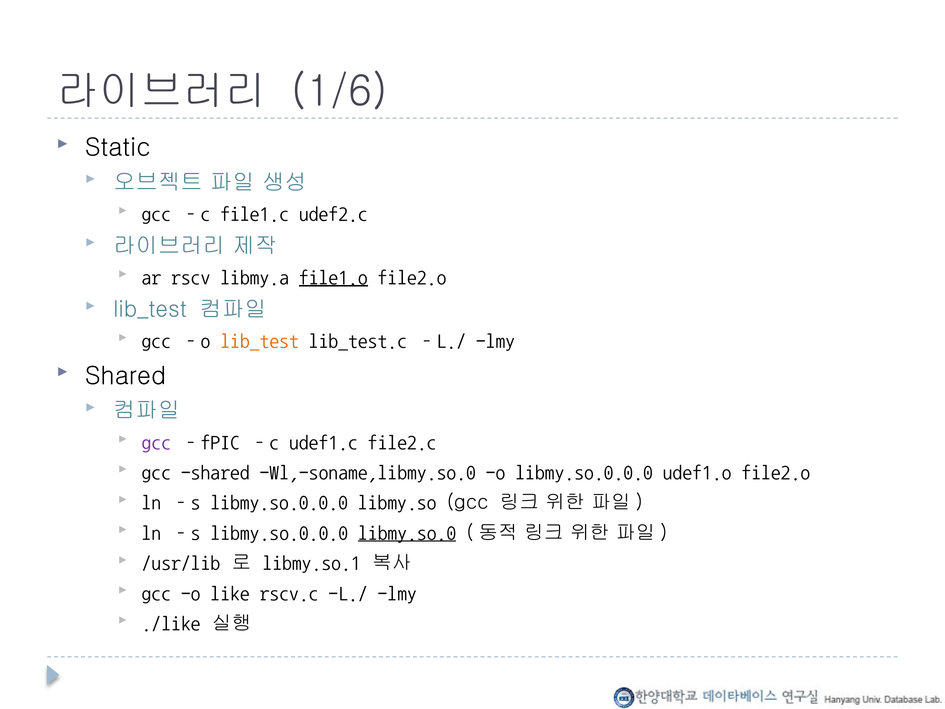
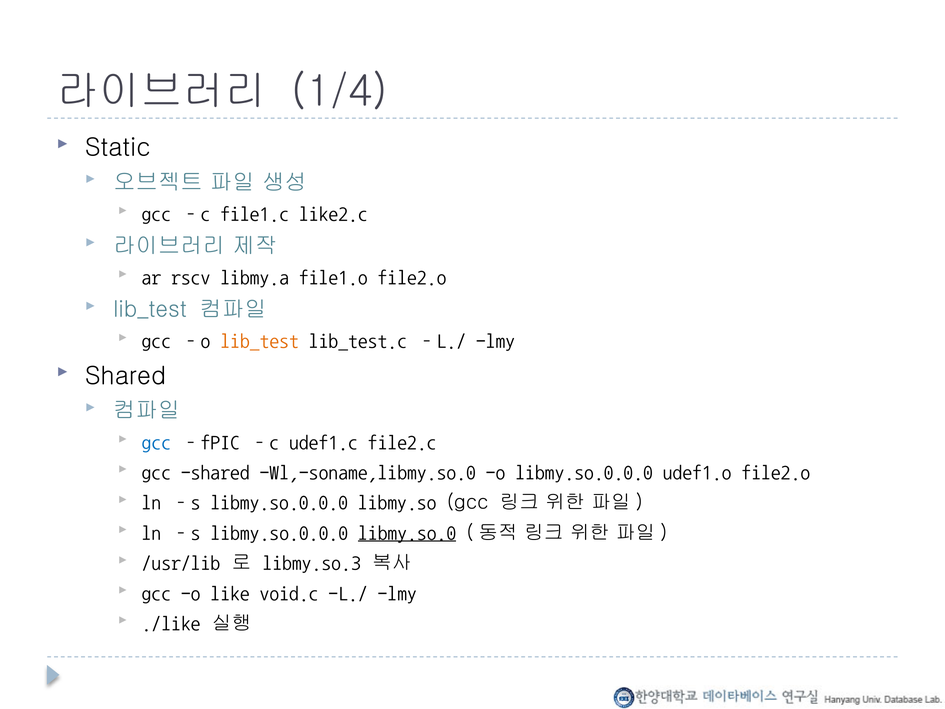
1/6: 1/6 -> 1/4 (339, 91)
udef2.c: udef2.c -> like2.c (333, 214)
file1.o underline: present -> none (333, 277)
gcc colour: purple -> blue (156, 442)
libmy.so.1: libmy.so.1 -> libmy.so.3 (312, 563)
rscv.c: rscv.c -> void.c (289, 593)
